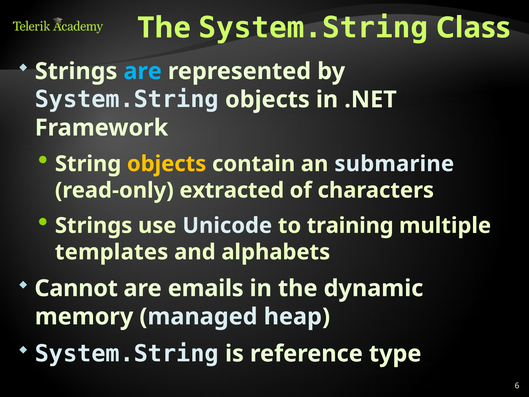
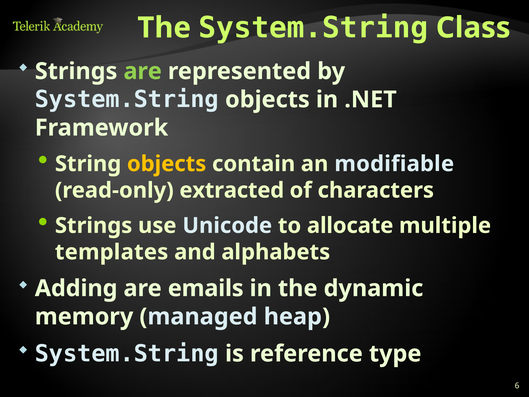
are colour: light blue -> light green (143, 71)
submarine: submarine -> modifiable (394, 164)
training: training -> allocate (350, 225)
Cannot: Cannot -> Adding (76, 288)
